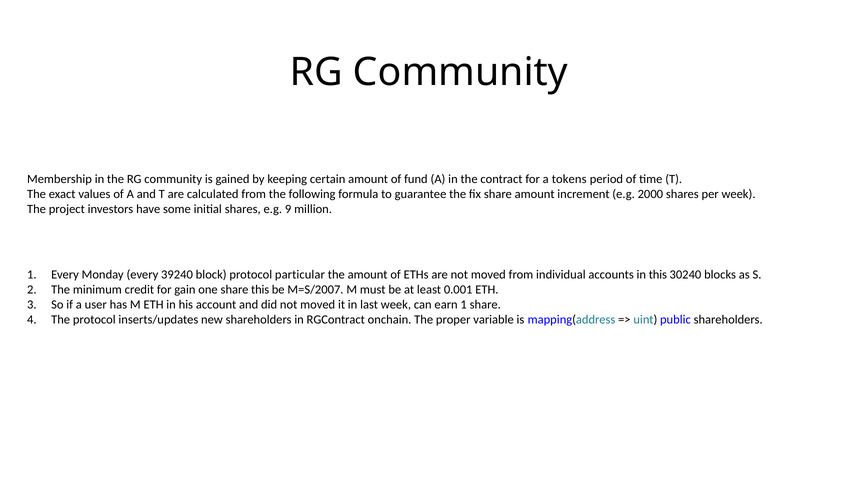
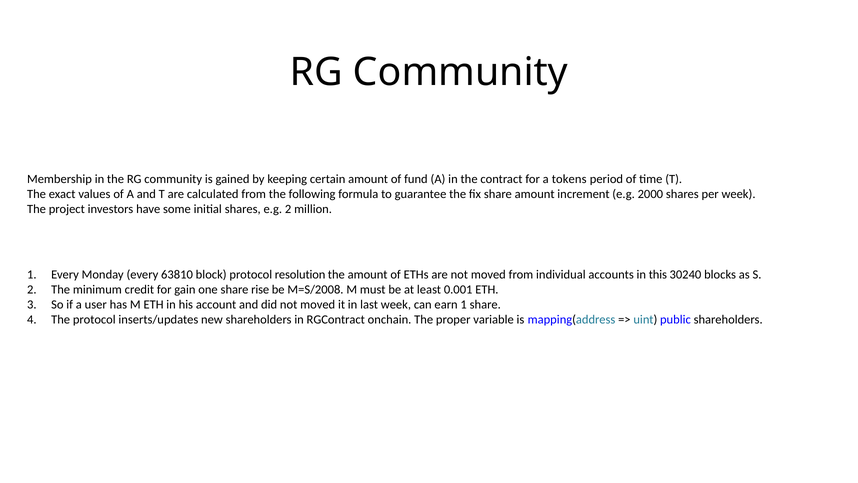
e.g 9: 9 -> 2 (288, 209)
39240: 39240 -> 63810 (177, 274)
particular: particular -> resolution (300, 274)
share this: this -> rise (260, 289)
M=S/2007: M=S/2007 -> M=S/2008 (315, 289)
